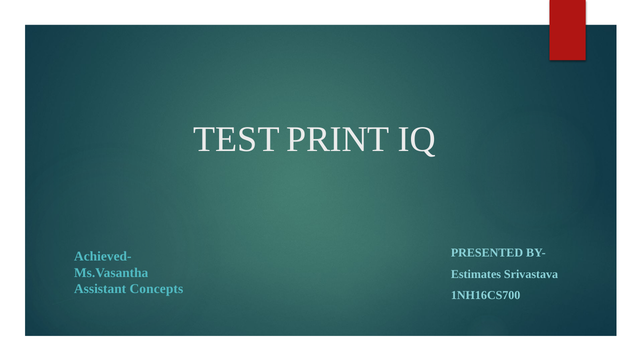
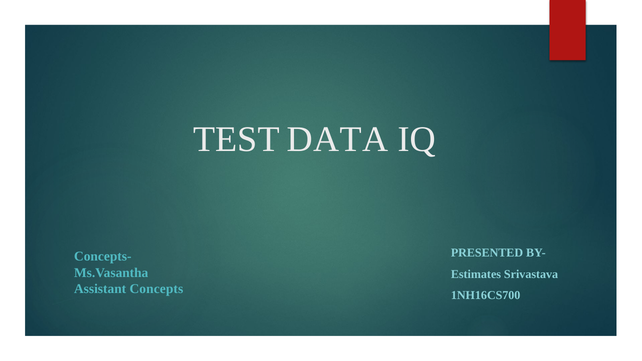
PRINT: PRINT -> DATA (338, 139)
Achieved-: Achieved- -> Concepts- (103, 257)
